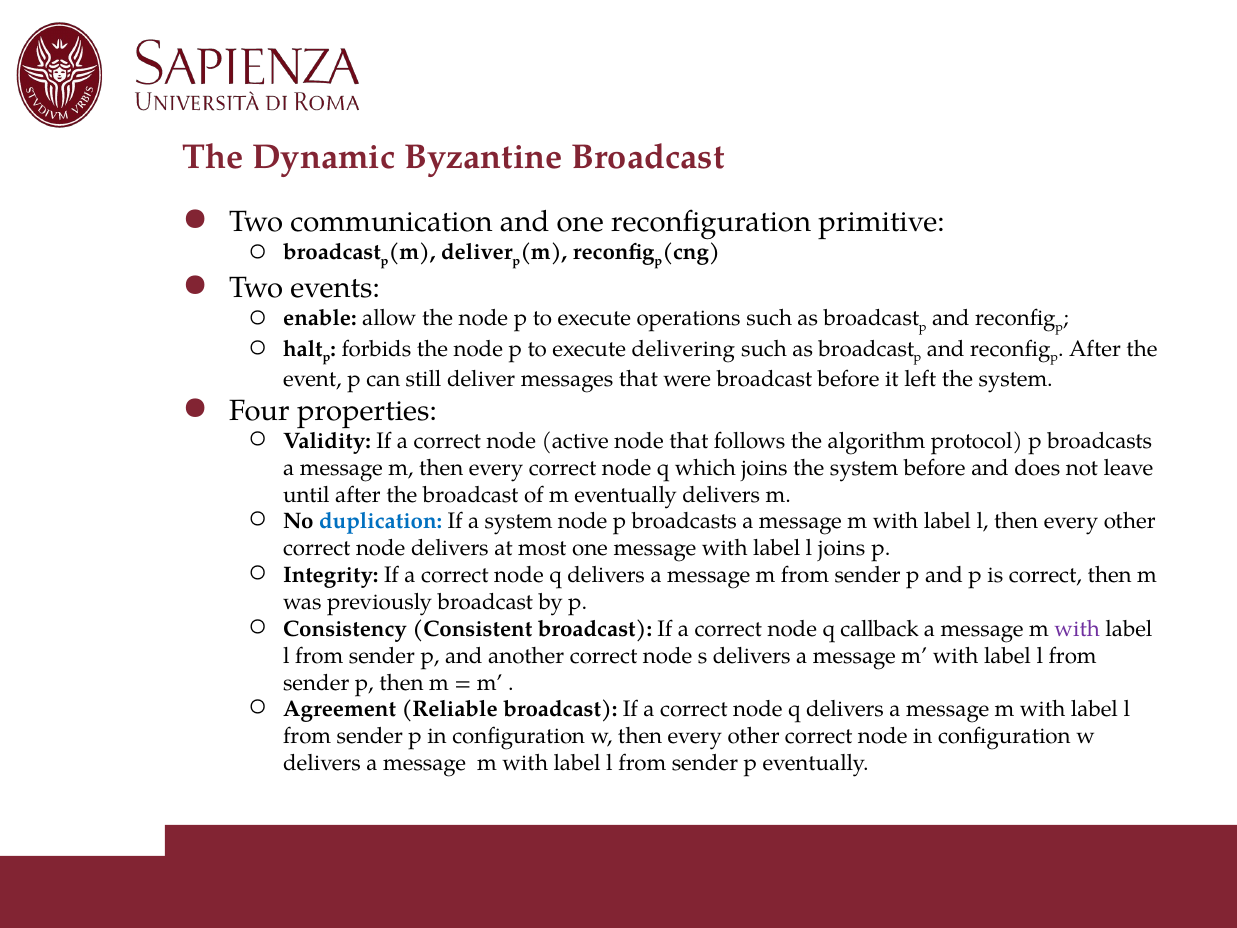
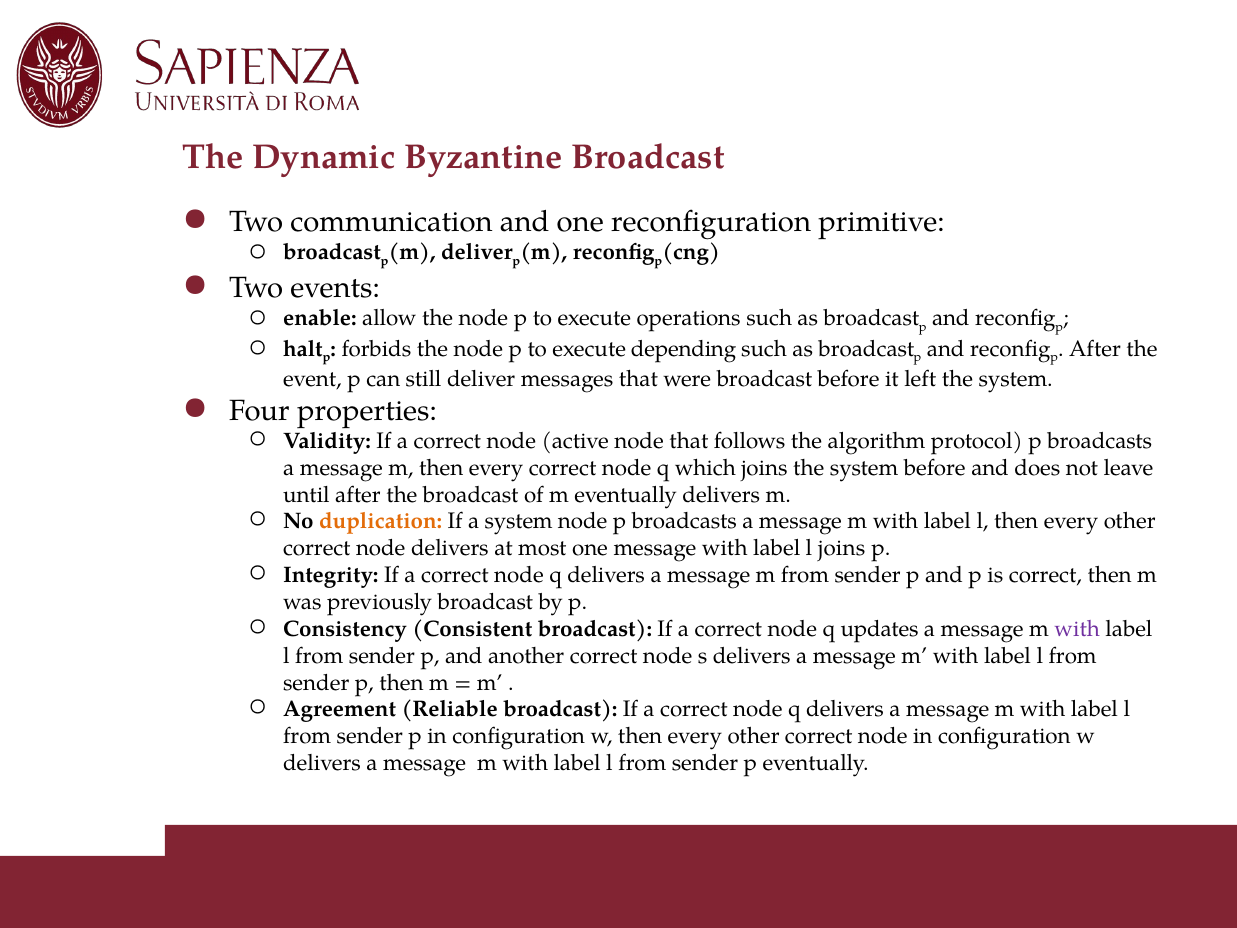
delivering: delivering -> depending (684, 349)
duplication colour: blue -> orange (381, 521)
callback: callback -> updates (880, 629)
